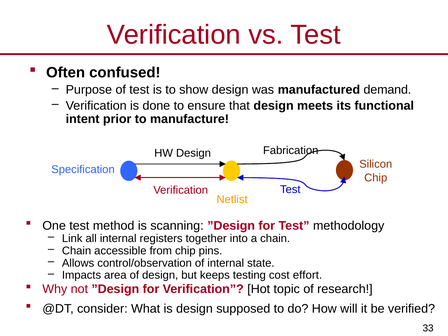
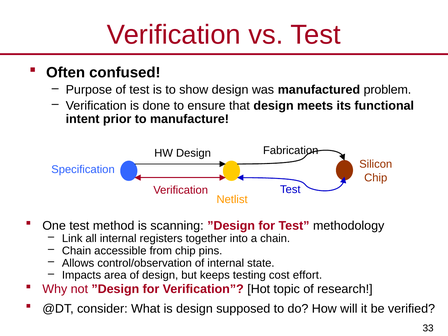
demand: demand -> problem (387, 90)
